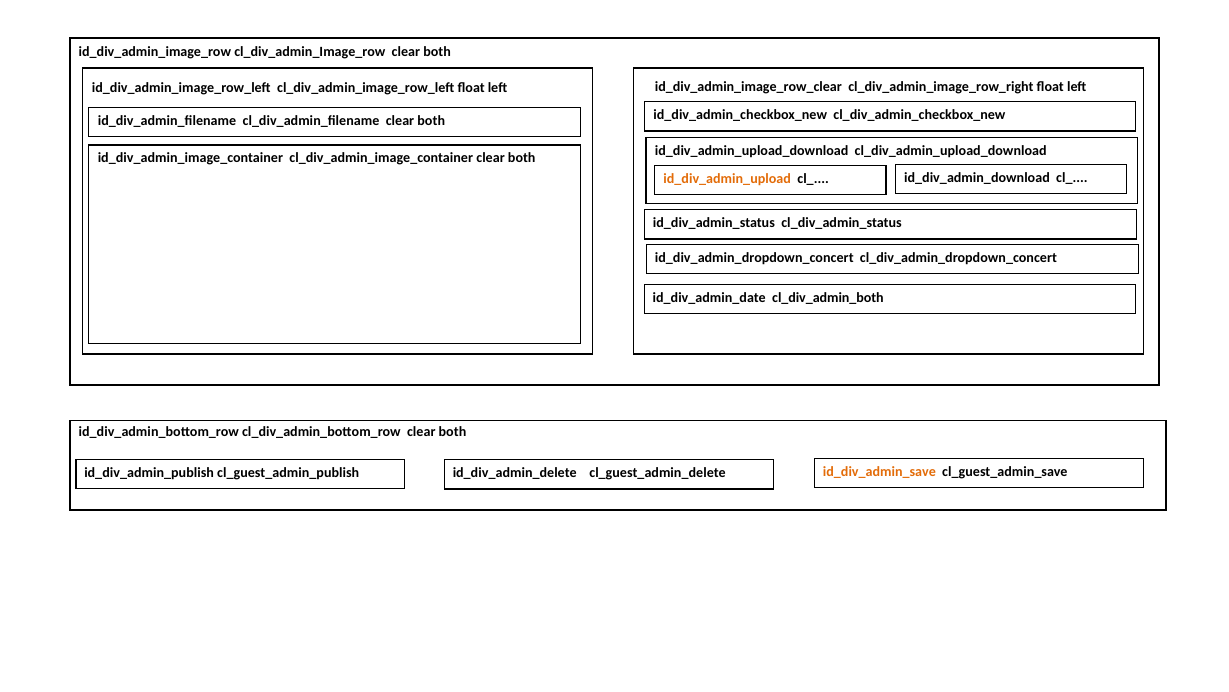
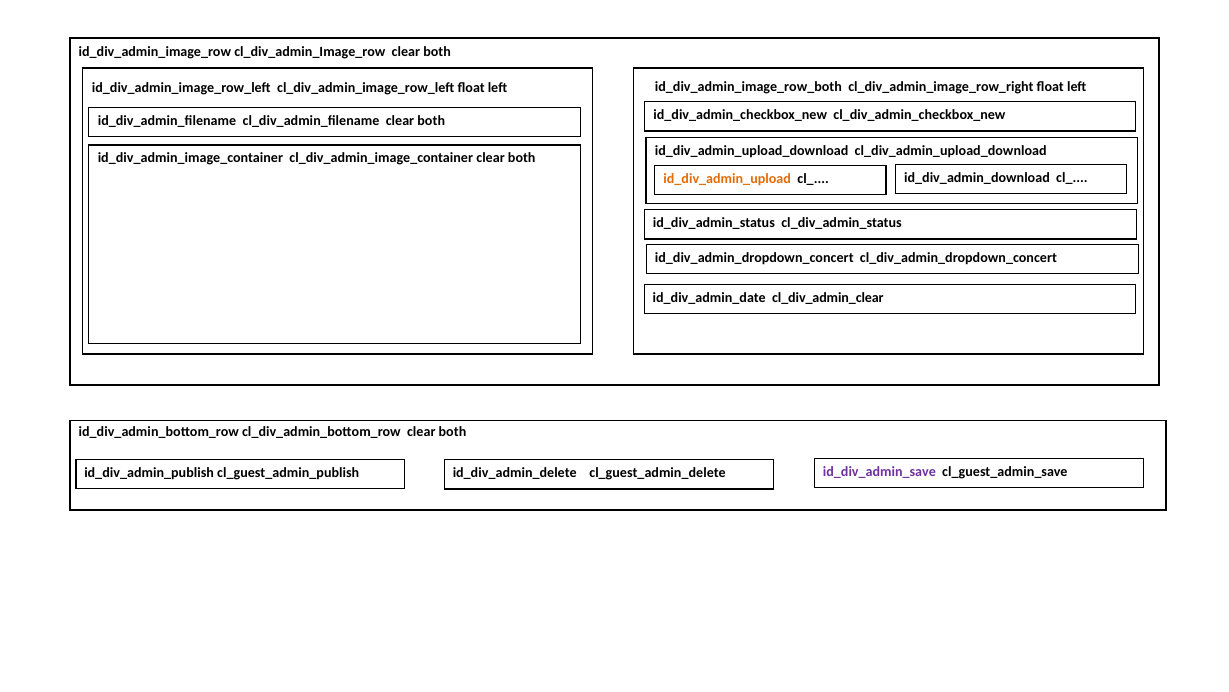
id_div_admin_image_row_clear: id_div_admin_image_row_clear -> id_div_admin_image_row_both (748, 87)
cl_div_admin_both: cl_div_admin_both -> cl_div_admin_clear (828, 298)
id_div_admin_save colour: orange -> purple (879, 471)
